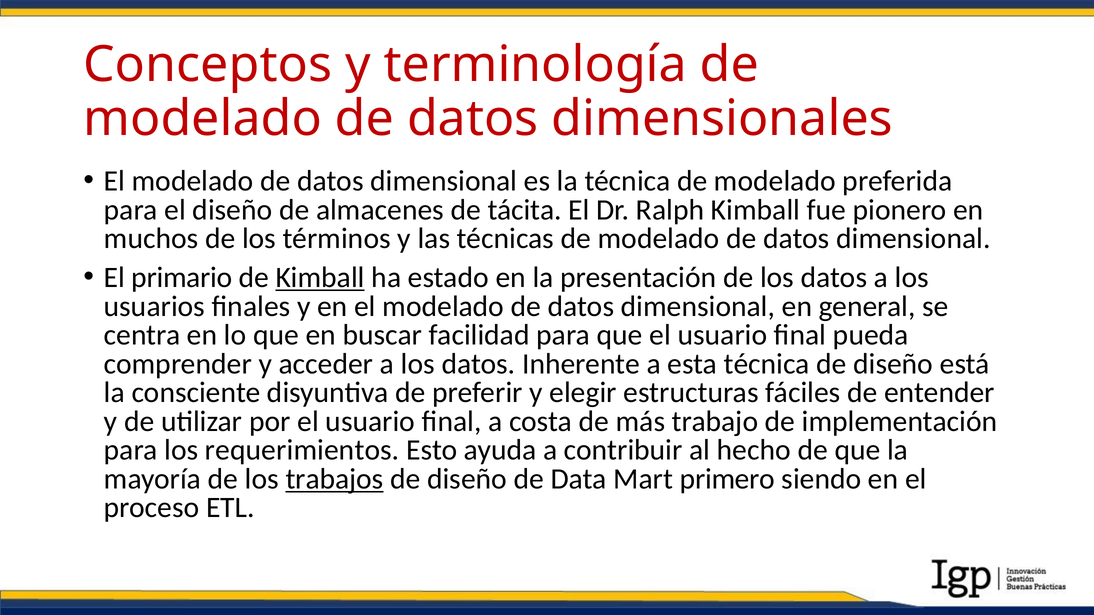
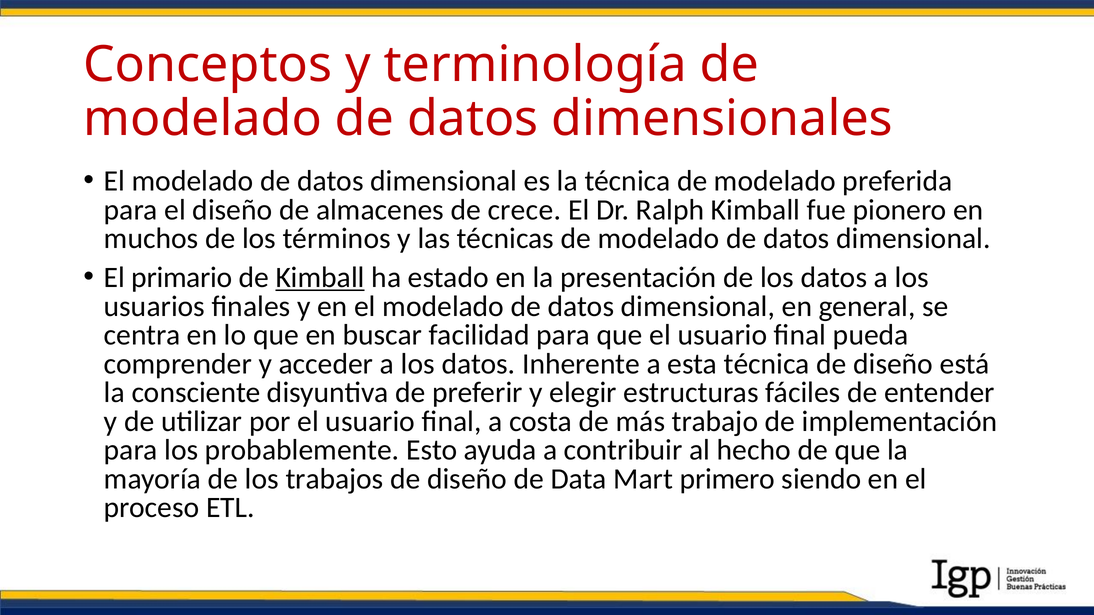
tácita: tácita -> crece (524, 210)
requerimientos: requerimientos -> probablemente (302, 450)
trabajos underline: present -> none (335, 479)
